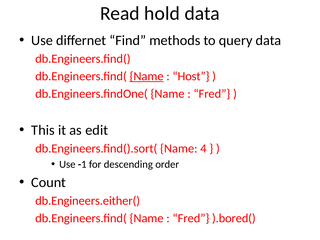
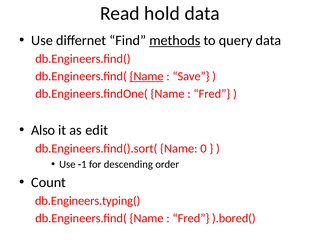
methods underline: none -> present (175, 40)
Host: Host -> Save (191, 76)
This: This -> Also (43, 130)
4: 4 -> 0 (203, 148)
db.Engineers.either(: db.Engineers.either( -> db.Engineers.typing( (88, 201)
